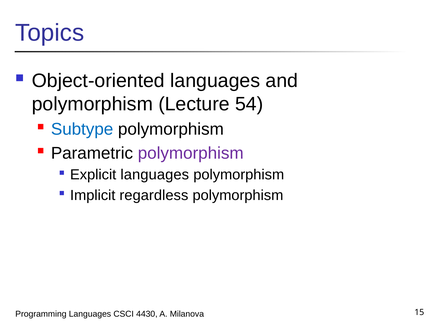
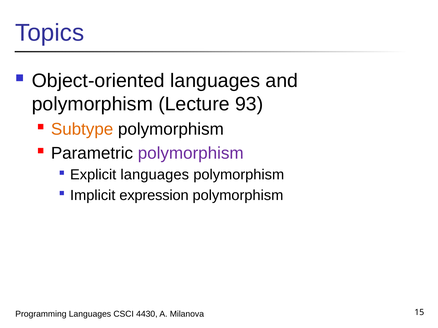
54: 54 -> 93 (249, 104)
Subtype colour: blue -> orange (82, 129)
regardless: regardless -> expression (154, 195)
